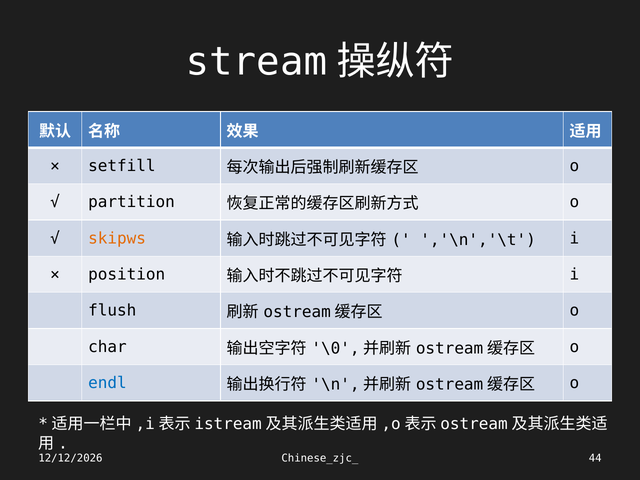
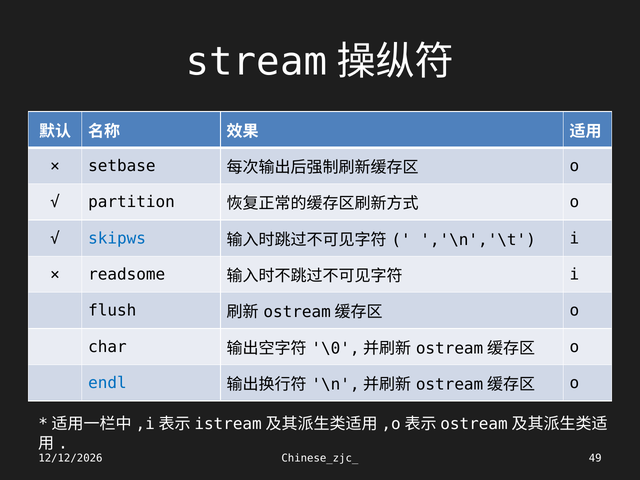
setfill: setfill -> setbase (122, 166)
skipws colour: orange -> blue (117, 238)
position: position -> readsome (127, 275)
44: 44 -> 49 (595, 458)
